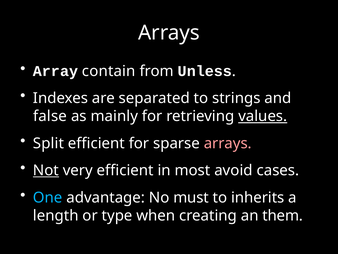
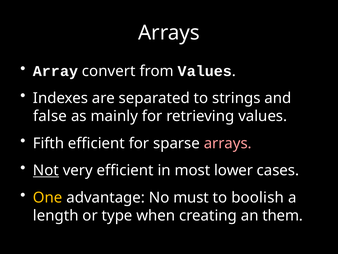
contain: contain -> convert (109, 71)
from Unless: Unless -> Values (205, 71)
values underline: present -> none (263, 116)
Split: Split -> Fifth (49, 143)
avoid: avoid -> lower (234, 170)
One colour: light blue -> yellow (48, 197)
inherits: inherits -> boolish (258, 197)
